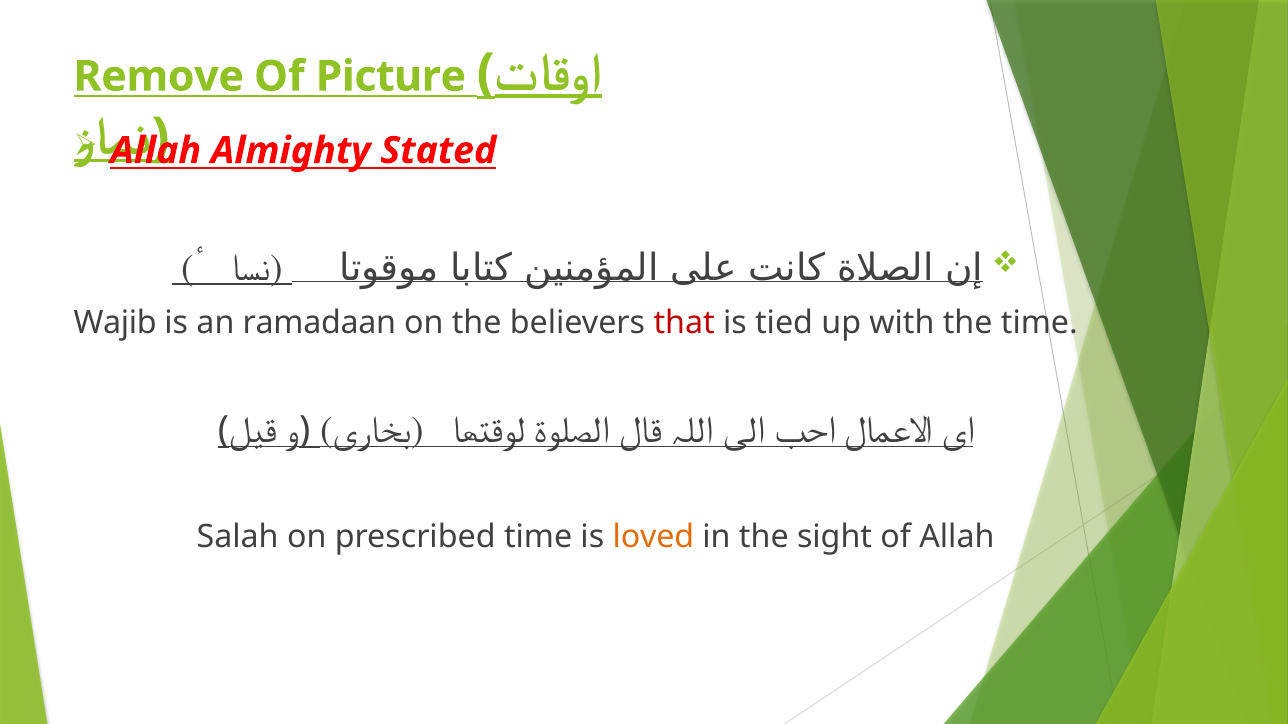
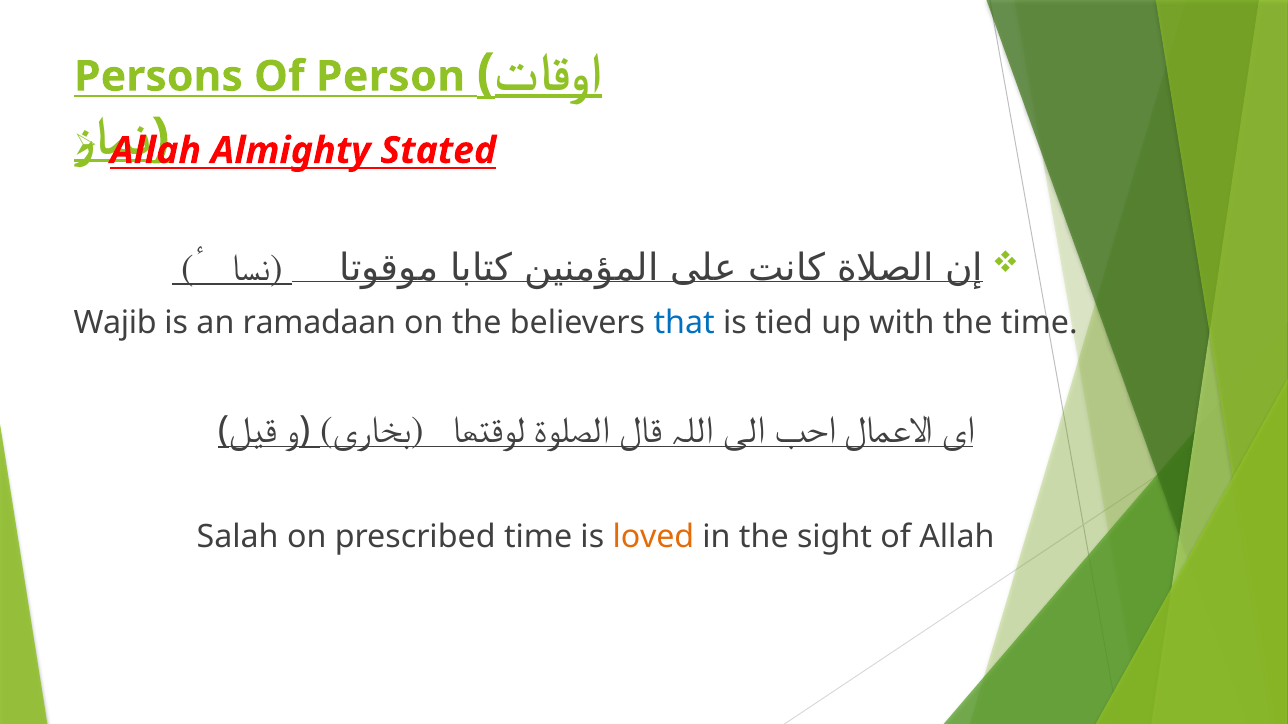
Remove: Remove -> Persons (159, 77)
Picture: Picture -> Person (390, 77)
that colour: red -> blue (684, 323)
